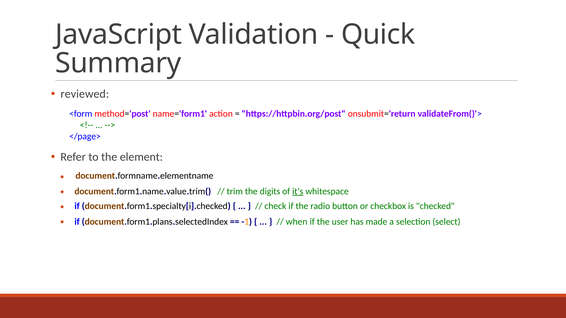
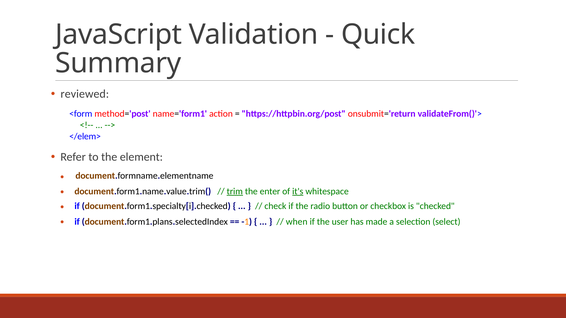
</page>: </page> -> </elem> (85, 136)
trim underline: none -> present (235, 191)
digits: digits -> enter (270, 191)
